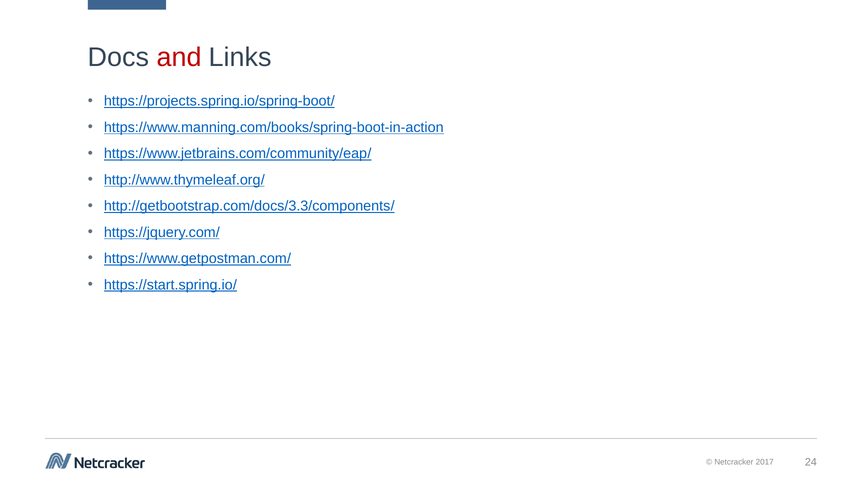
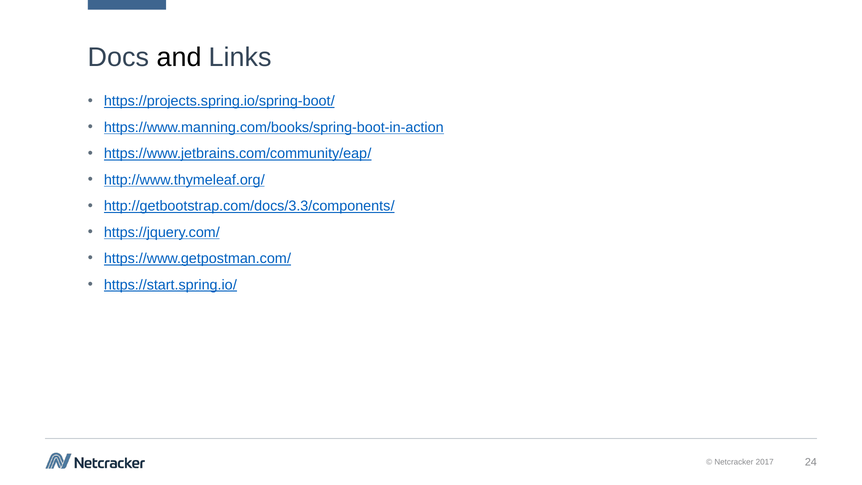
and colour: red -> black (179, 57)
